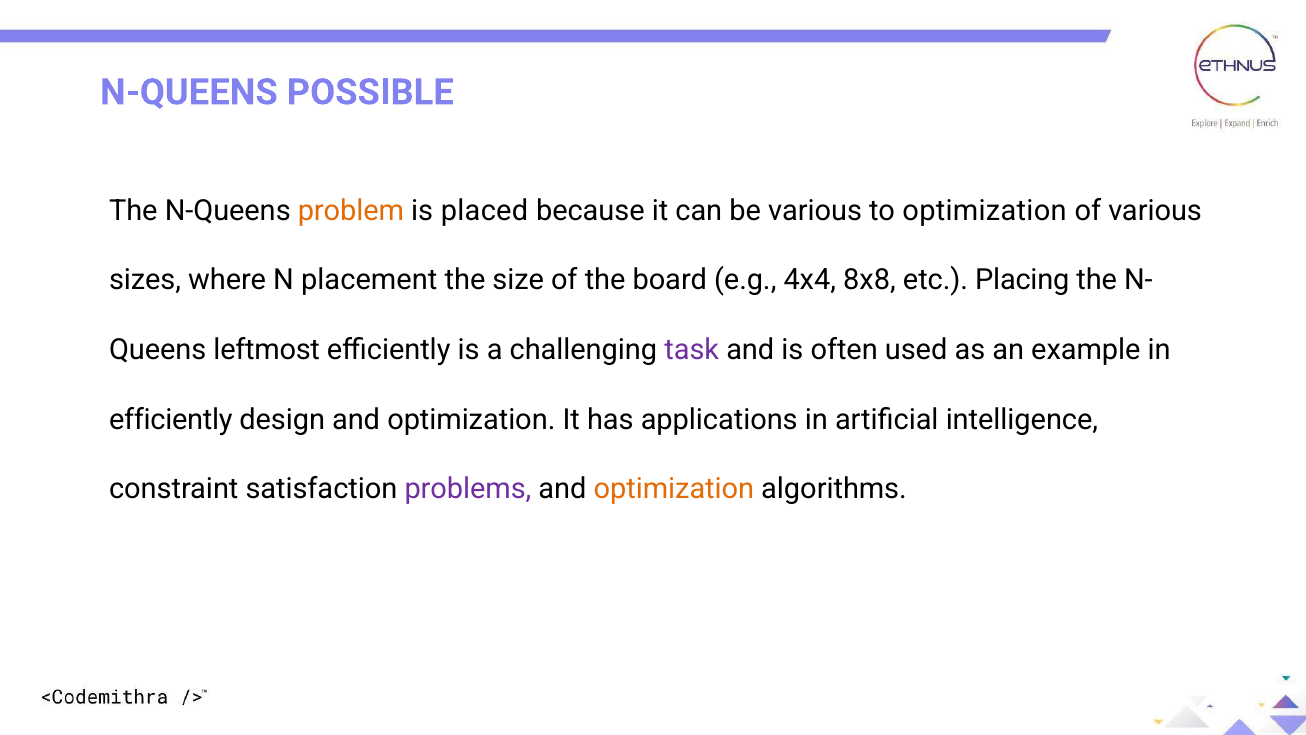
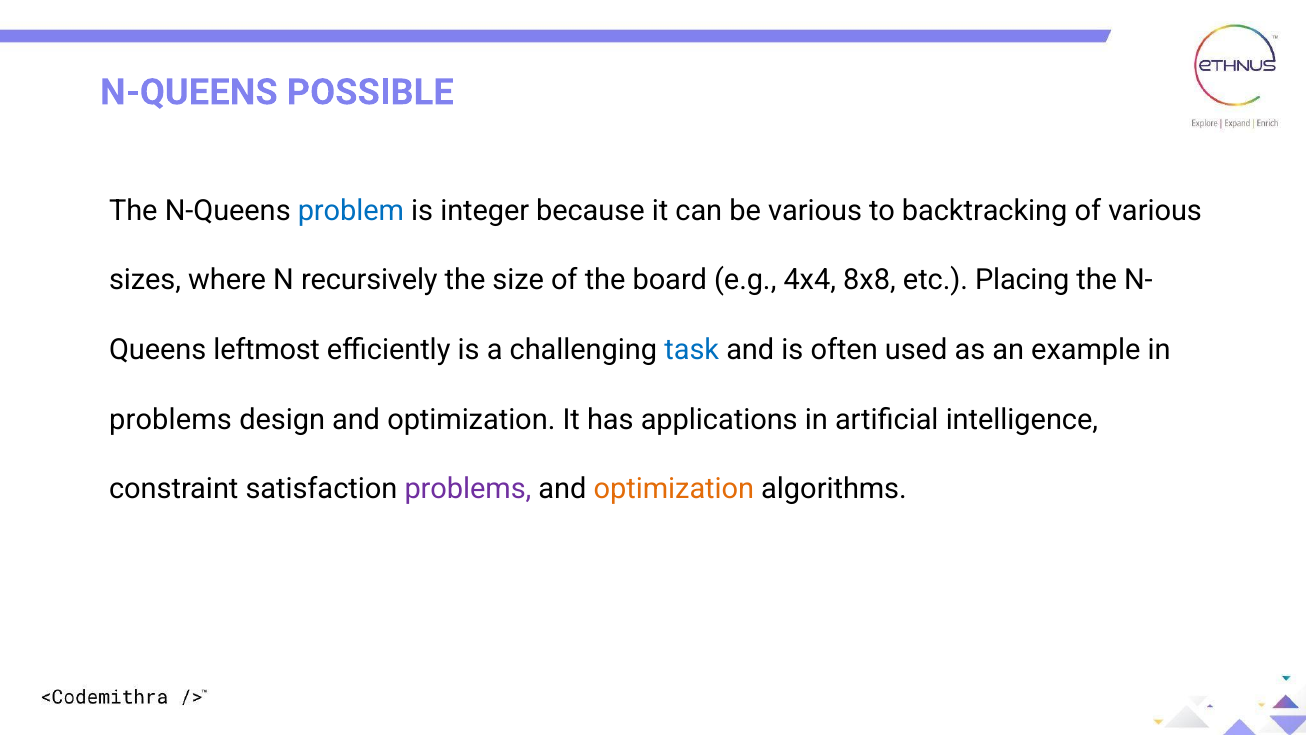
problem colour: orange -> blue (351, 210)
placed: placed -> integer (485, 210)
to optimization: optimization -> backtracking (985, 210)
placement: placement -> recursively (369, 280)
task colour: purple -> blue (692, 350)
efficiently: efficiently -> problems (171, 419)
